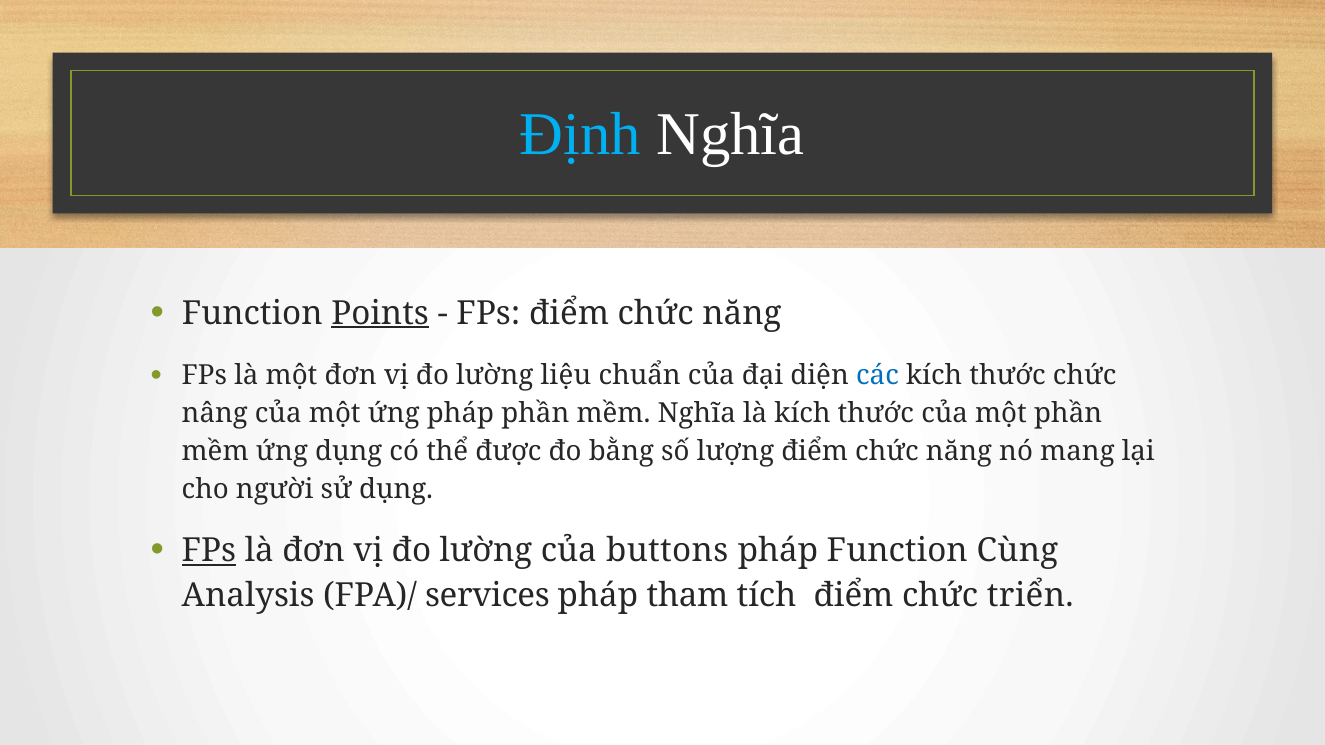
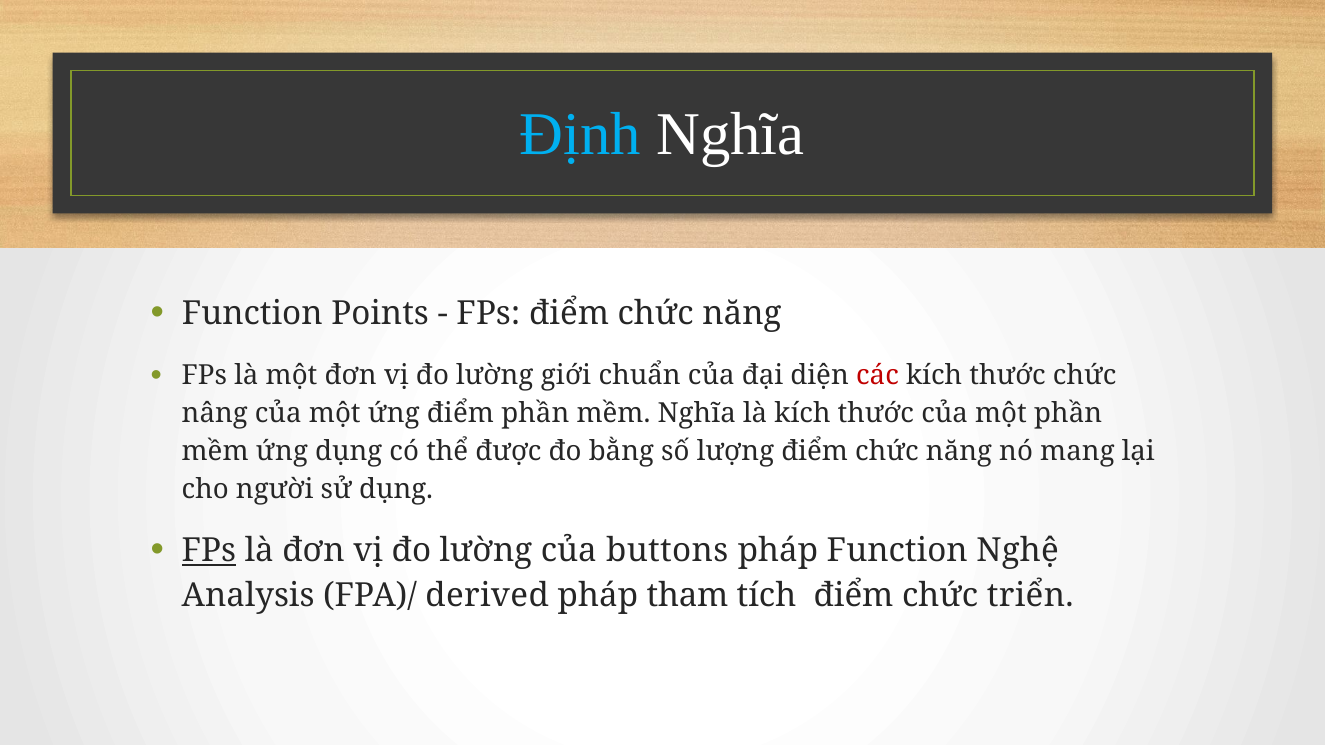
Points underline: present -> none (380, 313)
liệu: liệu -> giới (566, 376)
các colour: blue -> red (878, 376)
ứng pháp: pháp -> điểm (460, 414)
Cùng: Cùng -> Nghệ (1018, 551)
services: services -> derived (487, 596)
